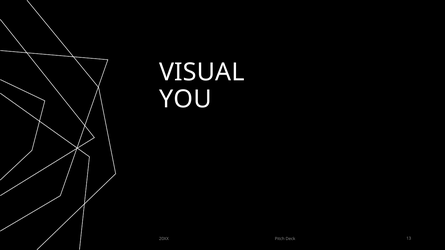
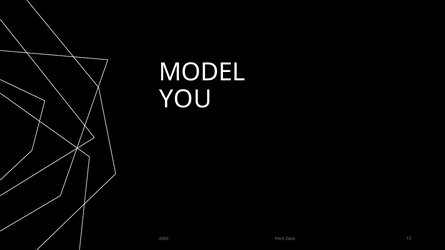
VISUAL: VISUAL -> MODEL (202, 72)
